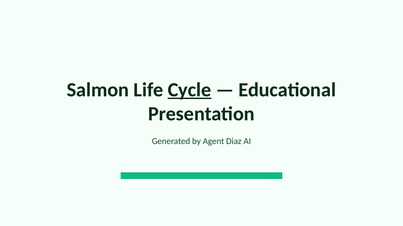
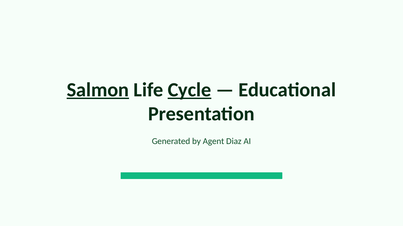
Salmon underline: none -> present (98, 90)
